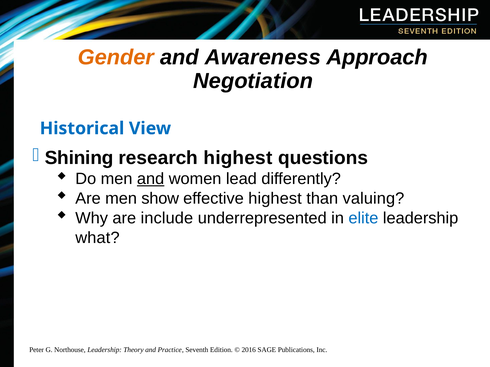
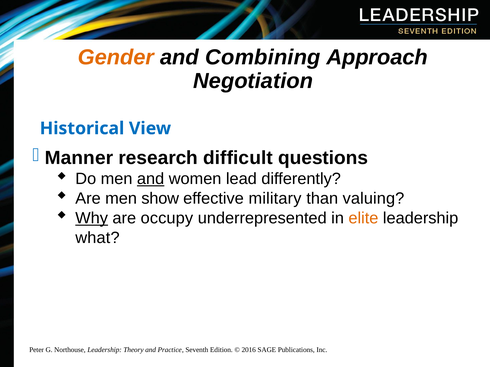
Awareness: Awareness -> Combining (263, 58)
Shining: Shining -> Manner (79, 158)
research highest: highest -> difficult (238, 158)
effective highest: highest -> military (275, 199)
Why underline: none -> present (92, 218)
include: include -> occupy (167, 218)
elite colour: blue -> orange (363, 218)
